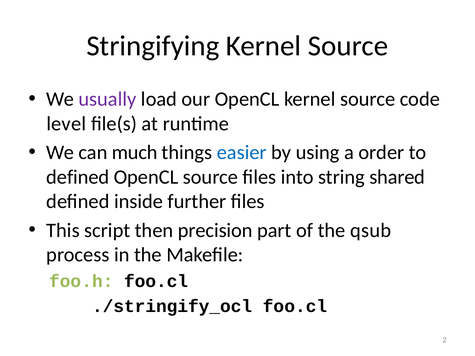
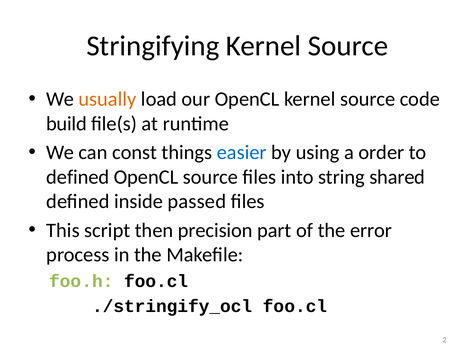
usually colour: purple -> orange (107, 99)
level: level -> build (66, 124)
much: much -> const (135, 153)
further: further -> passed (197, 202)
qsub: qsub -> error (371, 230)
